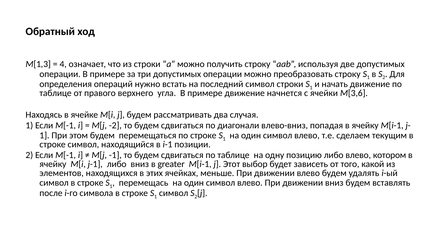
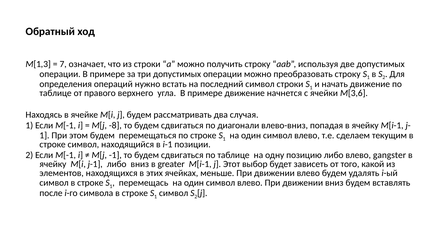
4: 4 -> 7 (63, 64)
-2: -2 -> -8 (115, 126)
котором: котором -> gangster (390, 155)
